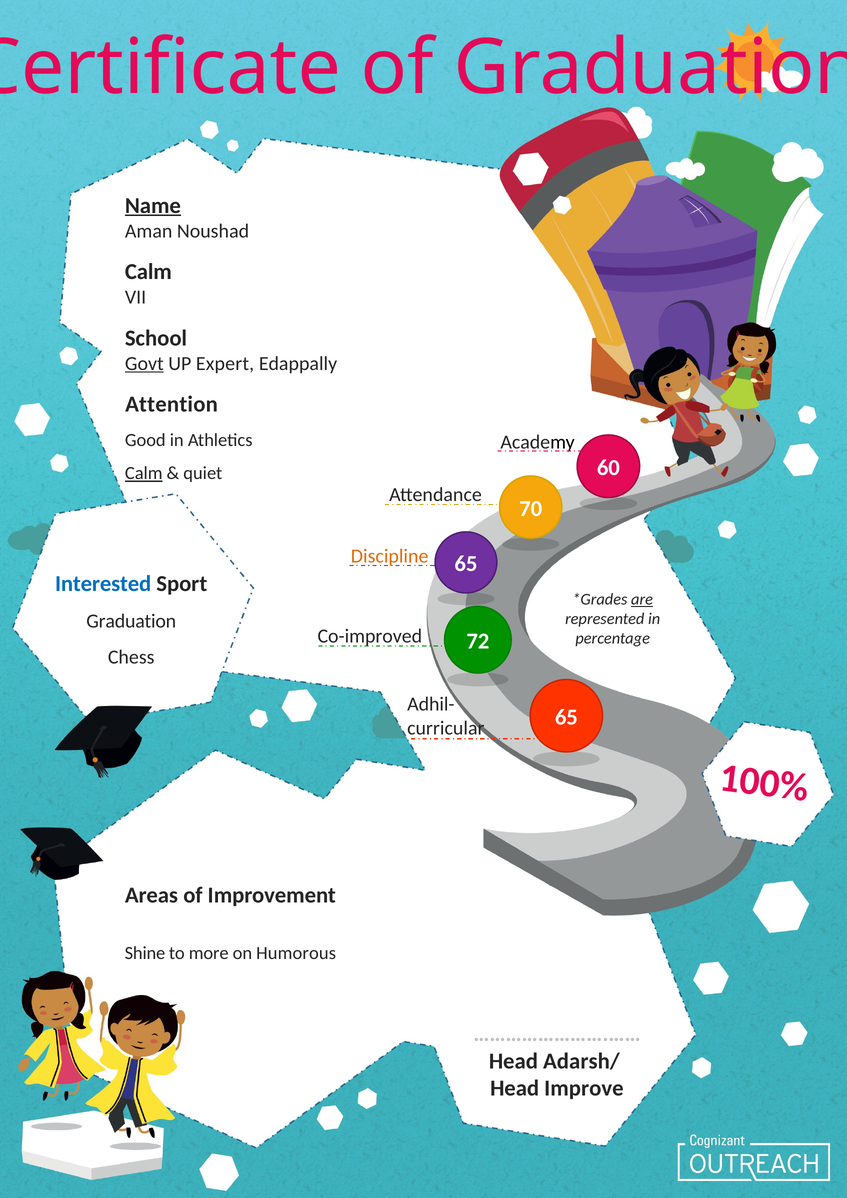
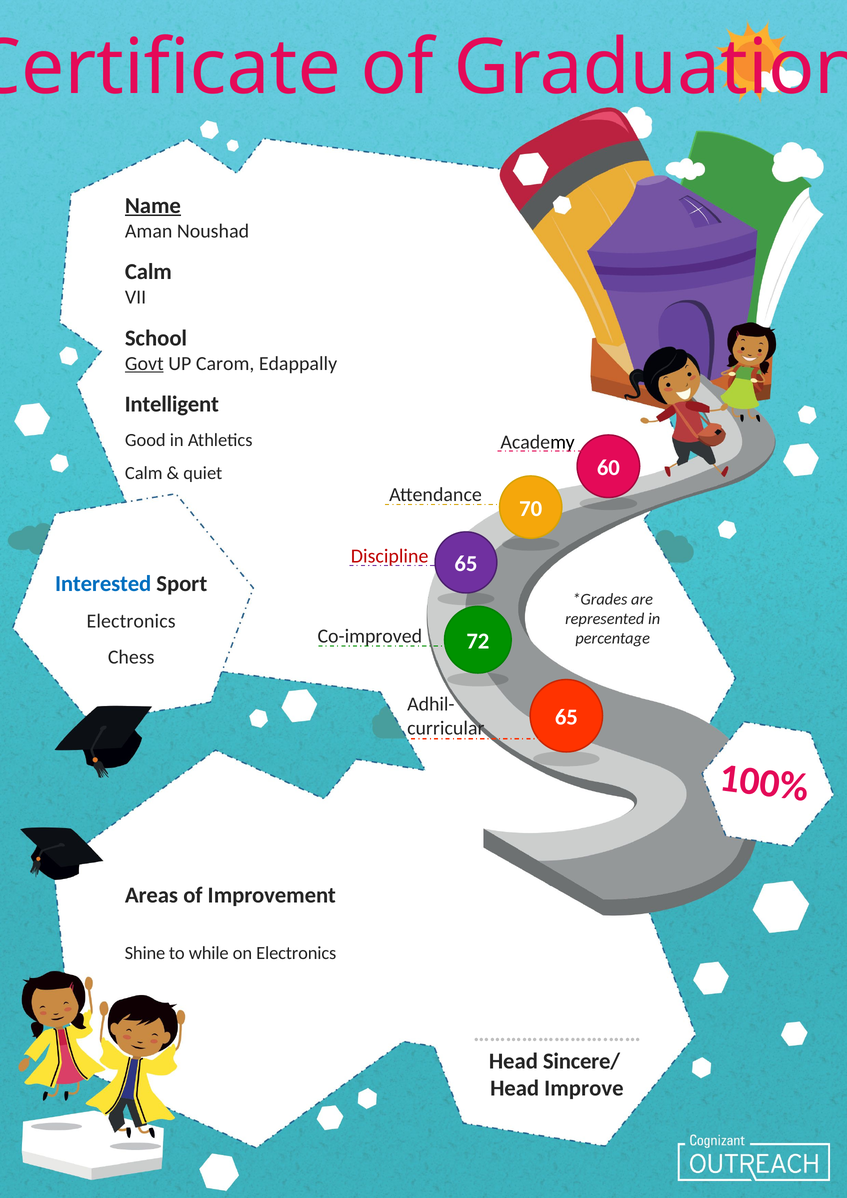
Expert: Expert -> Carom (225, 363)
Attention: Attention -> Intelligent (172, 404)
Calm underline: present -> none (144, 473)
Discipline colour: orange -> red (390, 556)
are underline: present -> none (642, 599)
Graduation: Graduation -> Electronics (131, 621)
more: more -> while (209, 953)
on Humorous: Humorous -> Electronics (296, 953)
Adarsh/: Adarsh/ -> Sincere/ (581, 1060)
